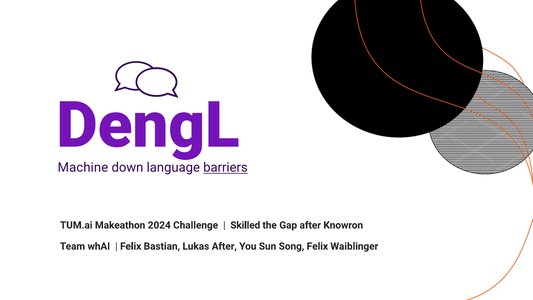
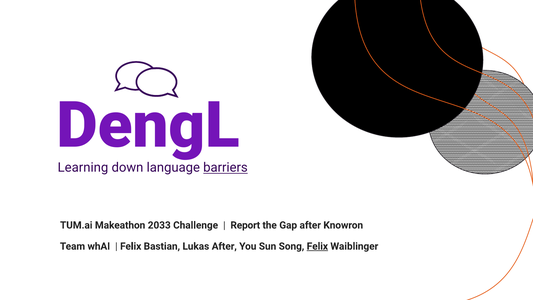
Machine: Machine -> Learning (83, 168)
2024: 2024 -> 2033 (159, 225)
Skilled: Skilled -> Report (245, 225)
Felix underline: none -> present (317, 246)
